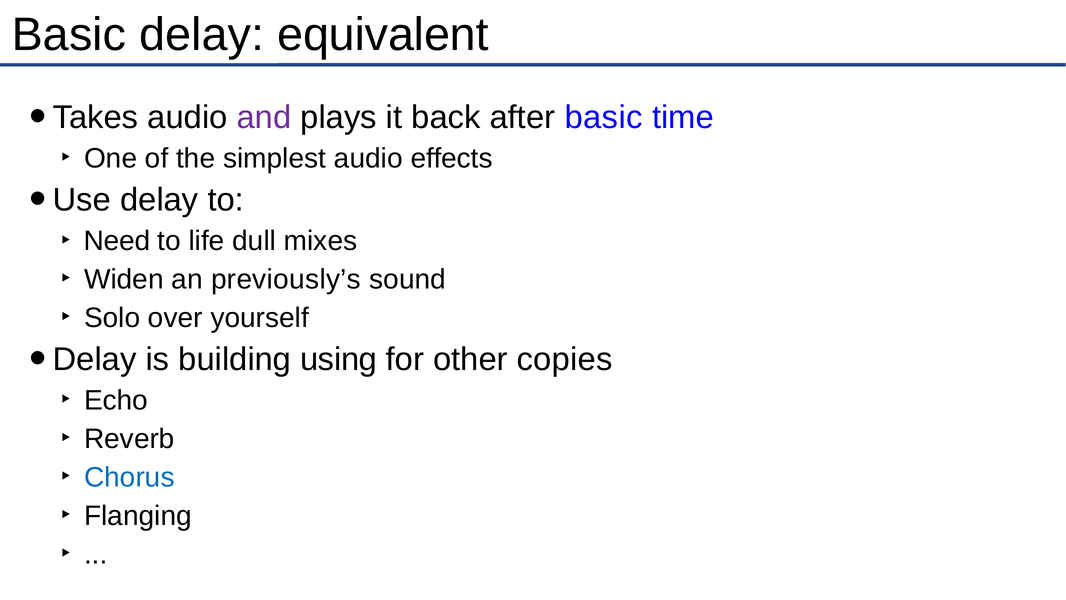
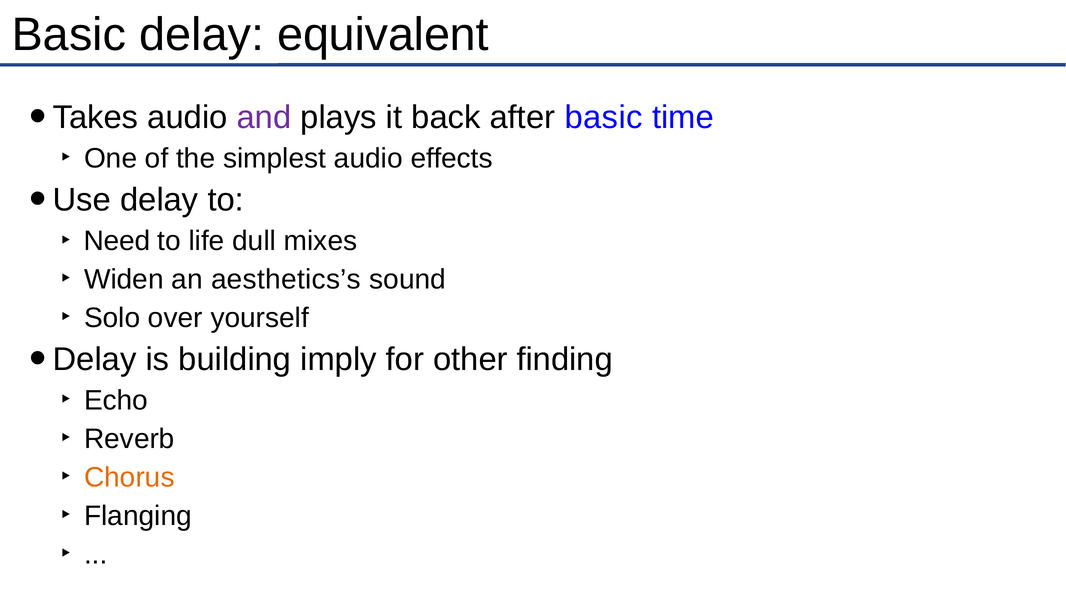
previously’s: previously’s -> aesthetics’s (286, 279)
using: using -> imply (338, 359)
copies: copies -> finding (565, 359)
Chorus colour: blue -> orange (129, 477)
